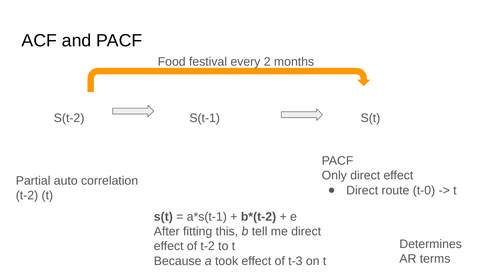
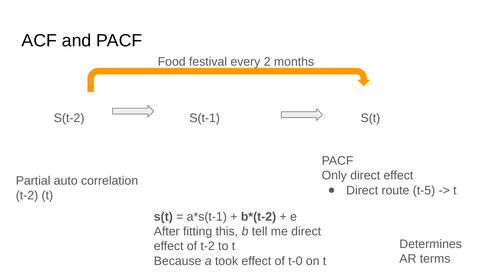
t-0: t-0 -> t-5 (424, 190)
t-3: t-3 -> t-0 (295, 261)
